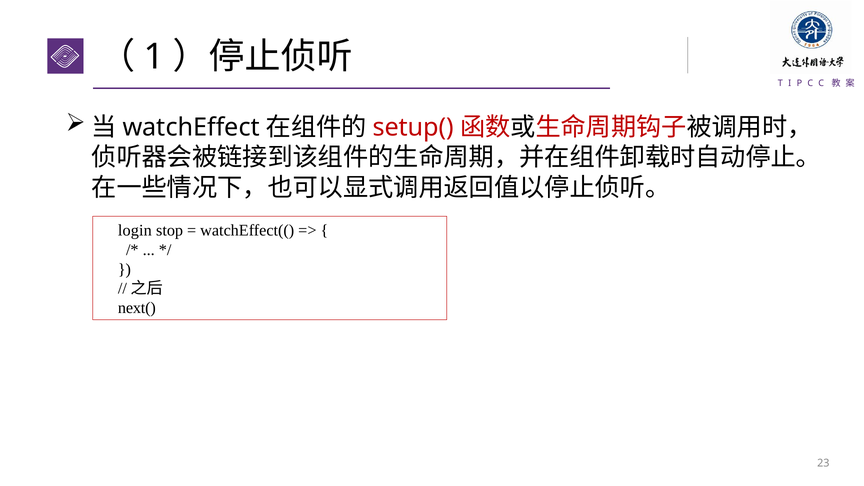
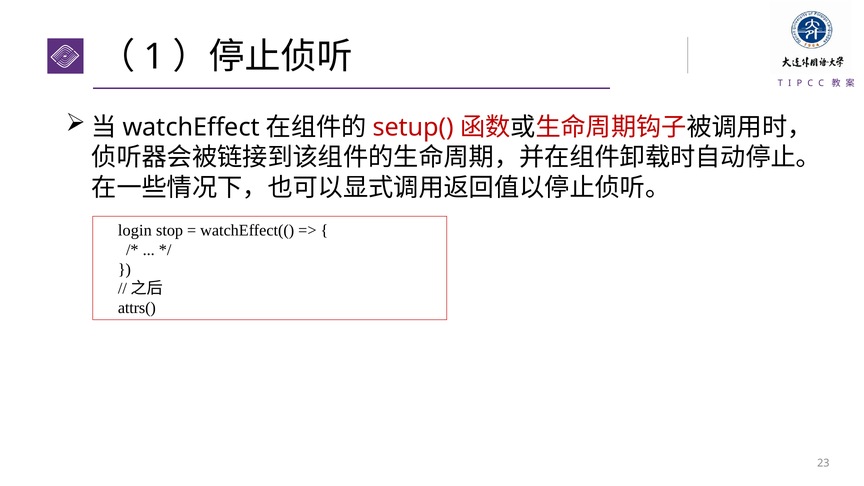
next(: next( -> attrs( (137, 308)
